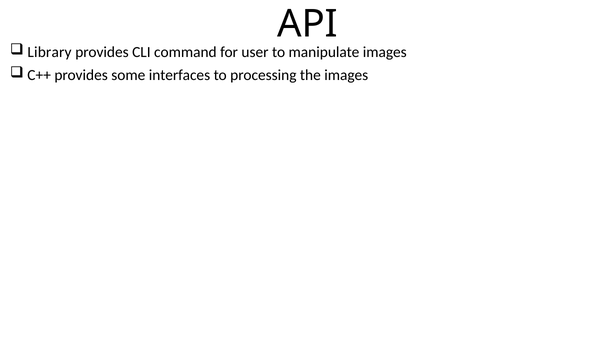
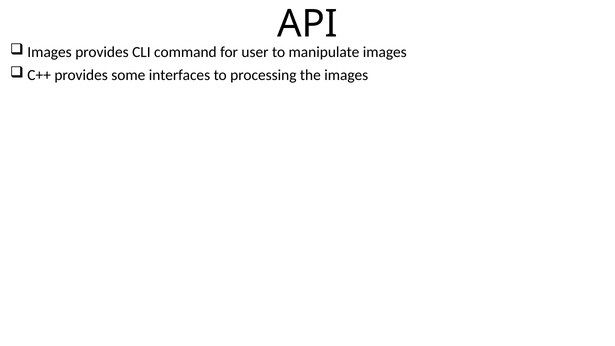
Library: Library -> Images (50, 52)
